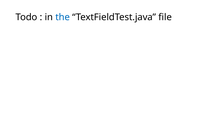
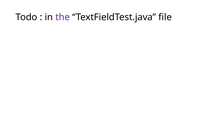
the colour: blue -> purple (63, 17)
